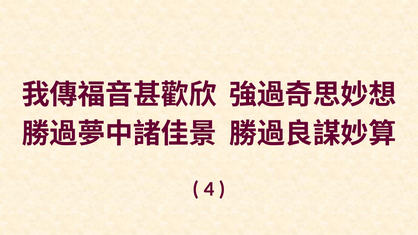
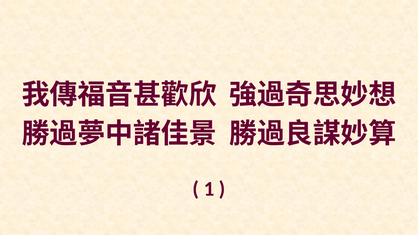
4: 4 -> 1 (209, 189)
